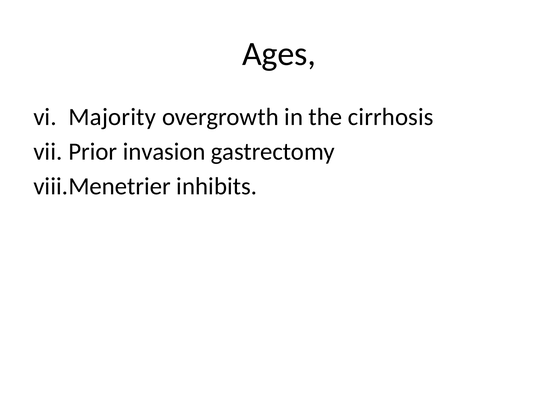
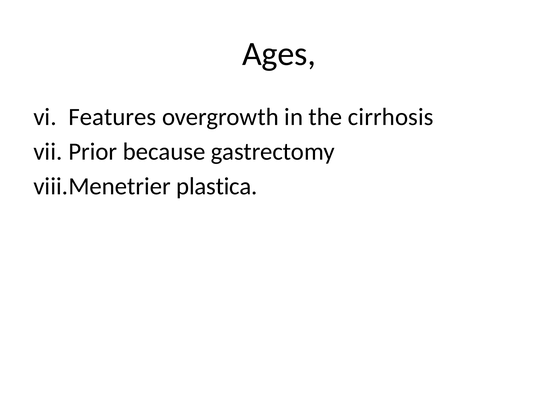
Majority: Majority -> Features (112, 117)
invasion: invasion -> because (164, 152)
inhibits: inhibits -> plastica (217, 187)
